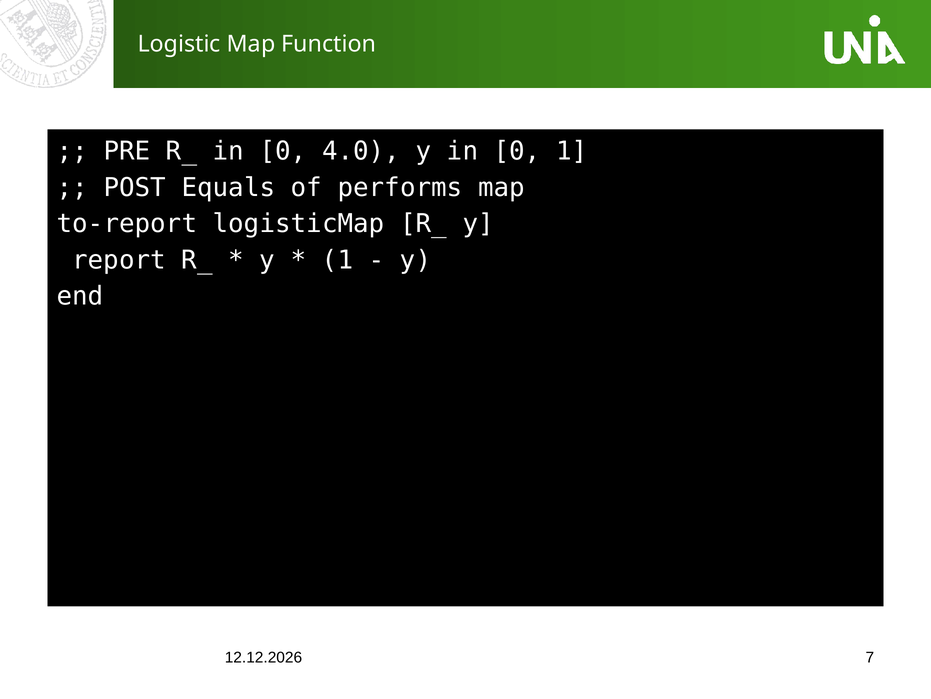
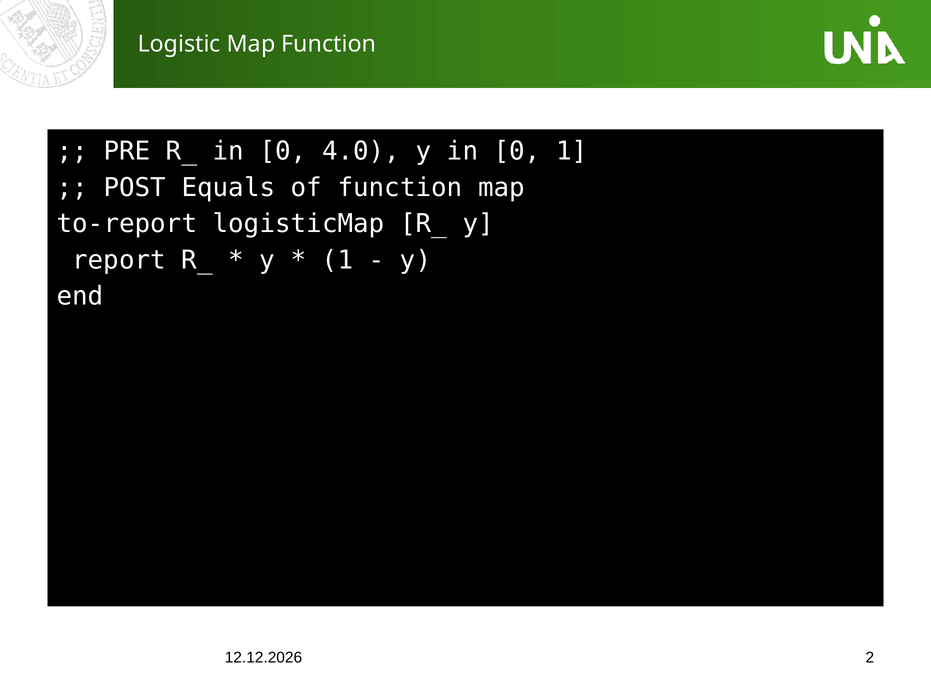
of performs: performs -> function (400, 187)
7: 7 -> 2 (870, 657)
